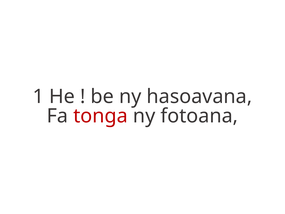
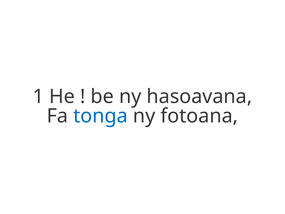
tonga colour: red -> blue (101, 116)
